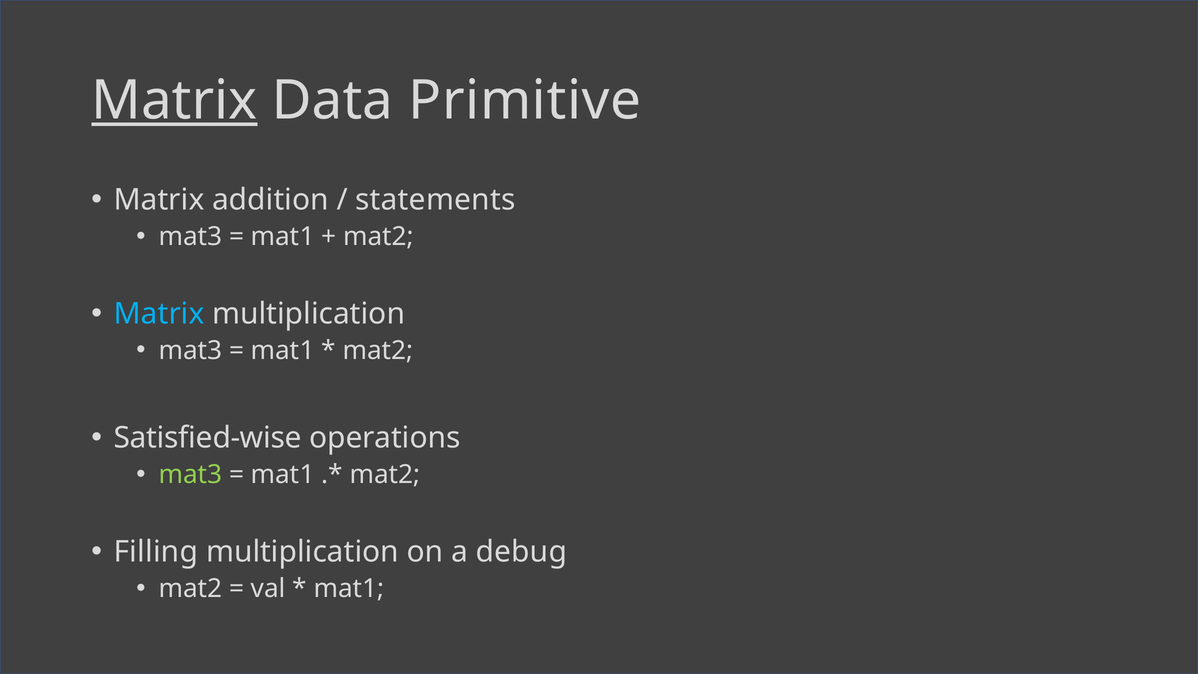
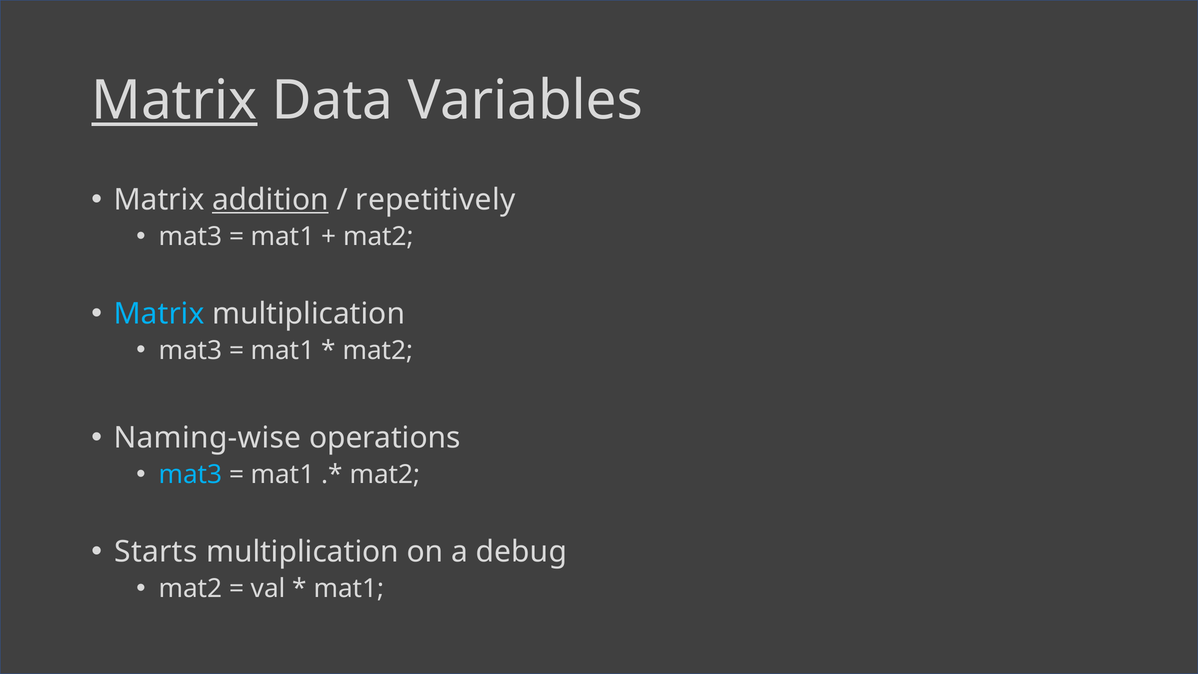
Primitive: Primitive -> Variables (525, 101)
addition underline: none -> present (270, 200)
statements: statements -> repetitively (435, 200)
Satisfied-wise: Satisfied-wise -> Naming-wise (207, 438)
mat3 colour: light green -> light blue (190, 474)
Filling: Filling -> Starts (156, 552)
